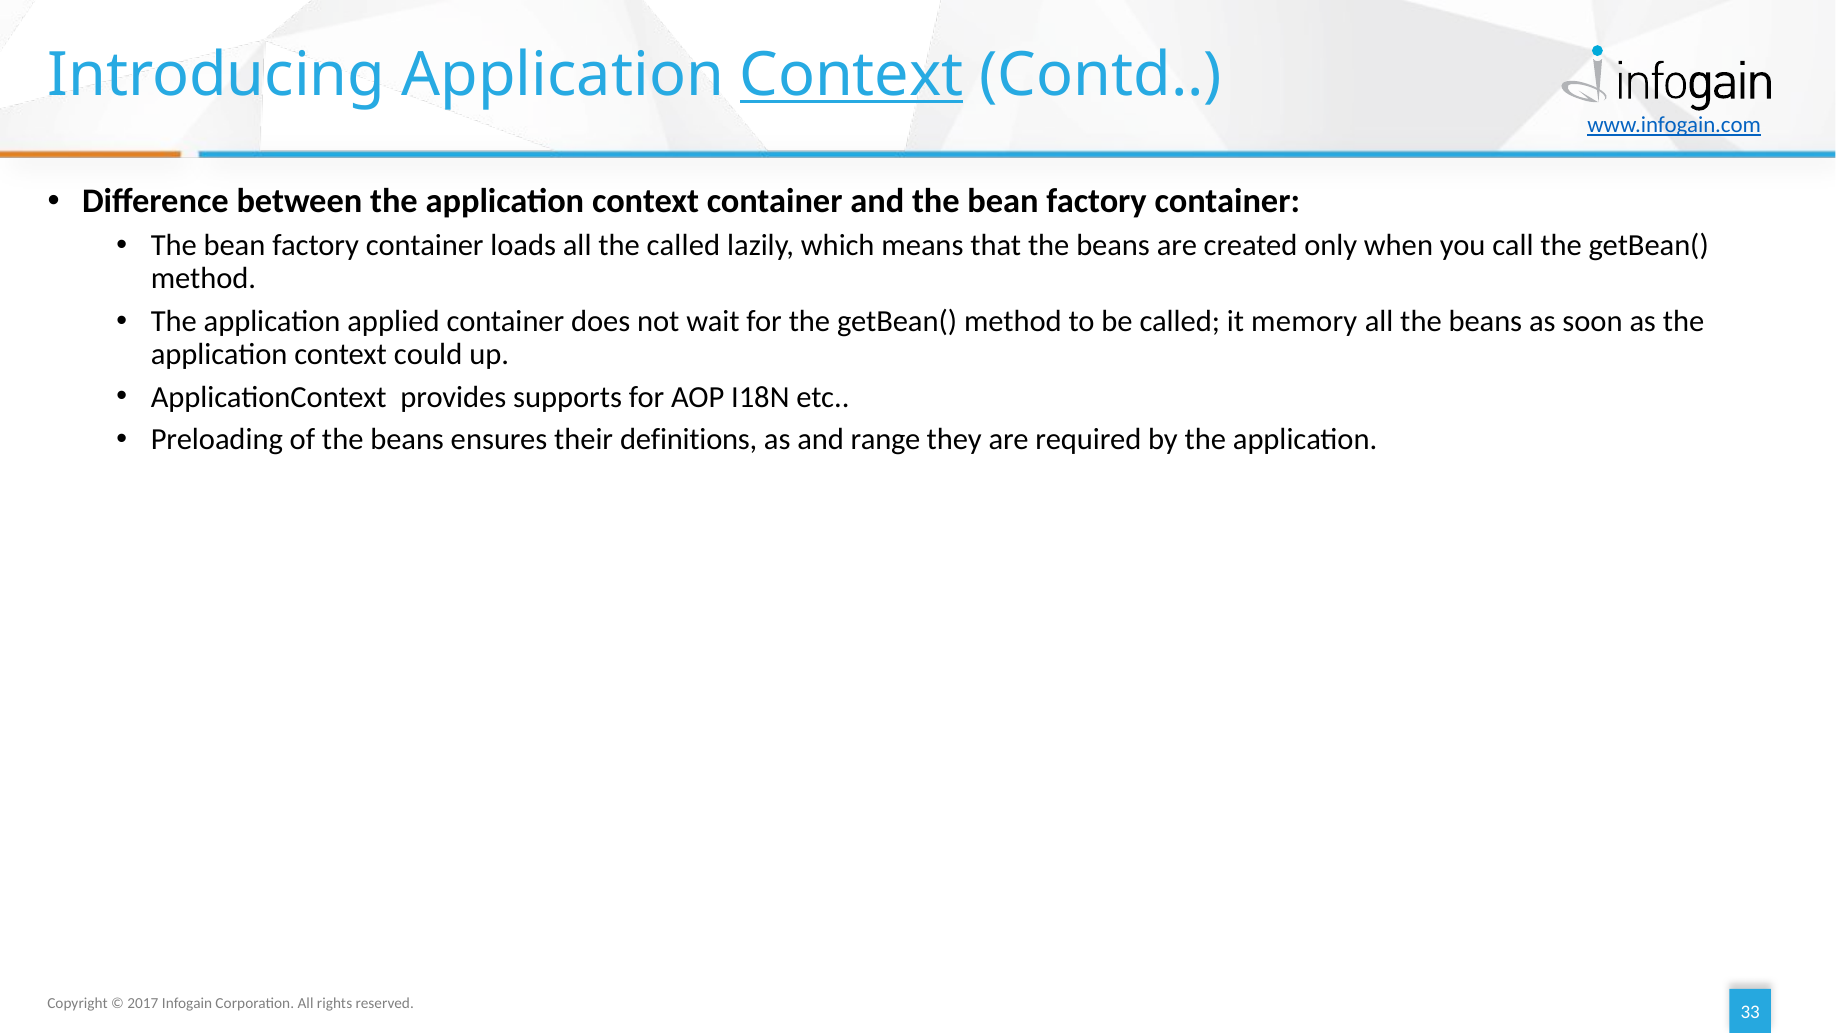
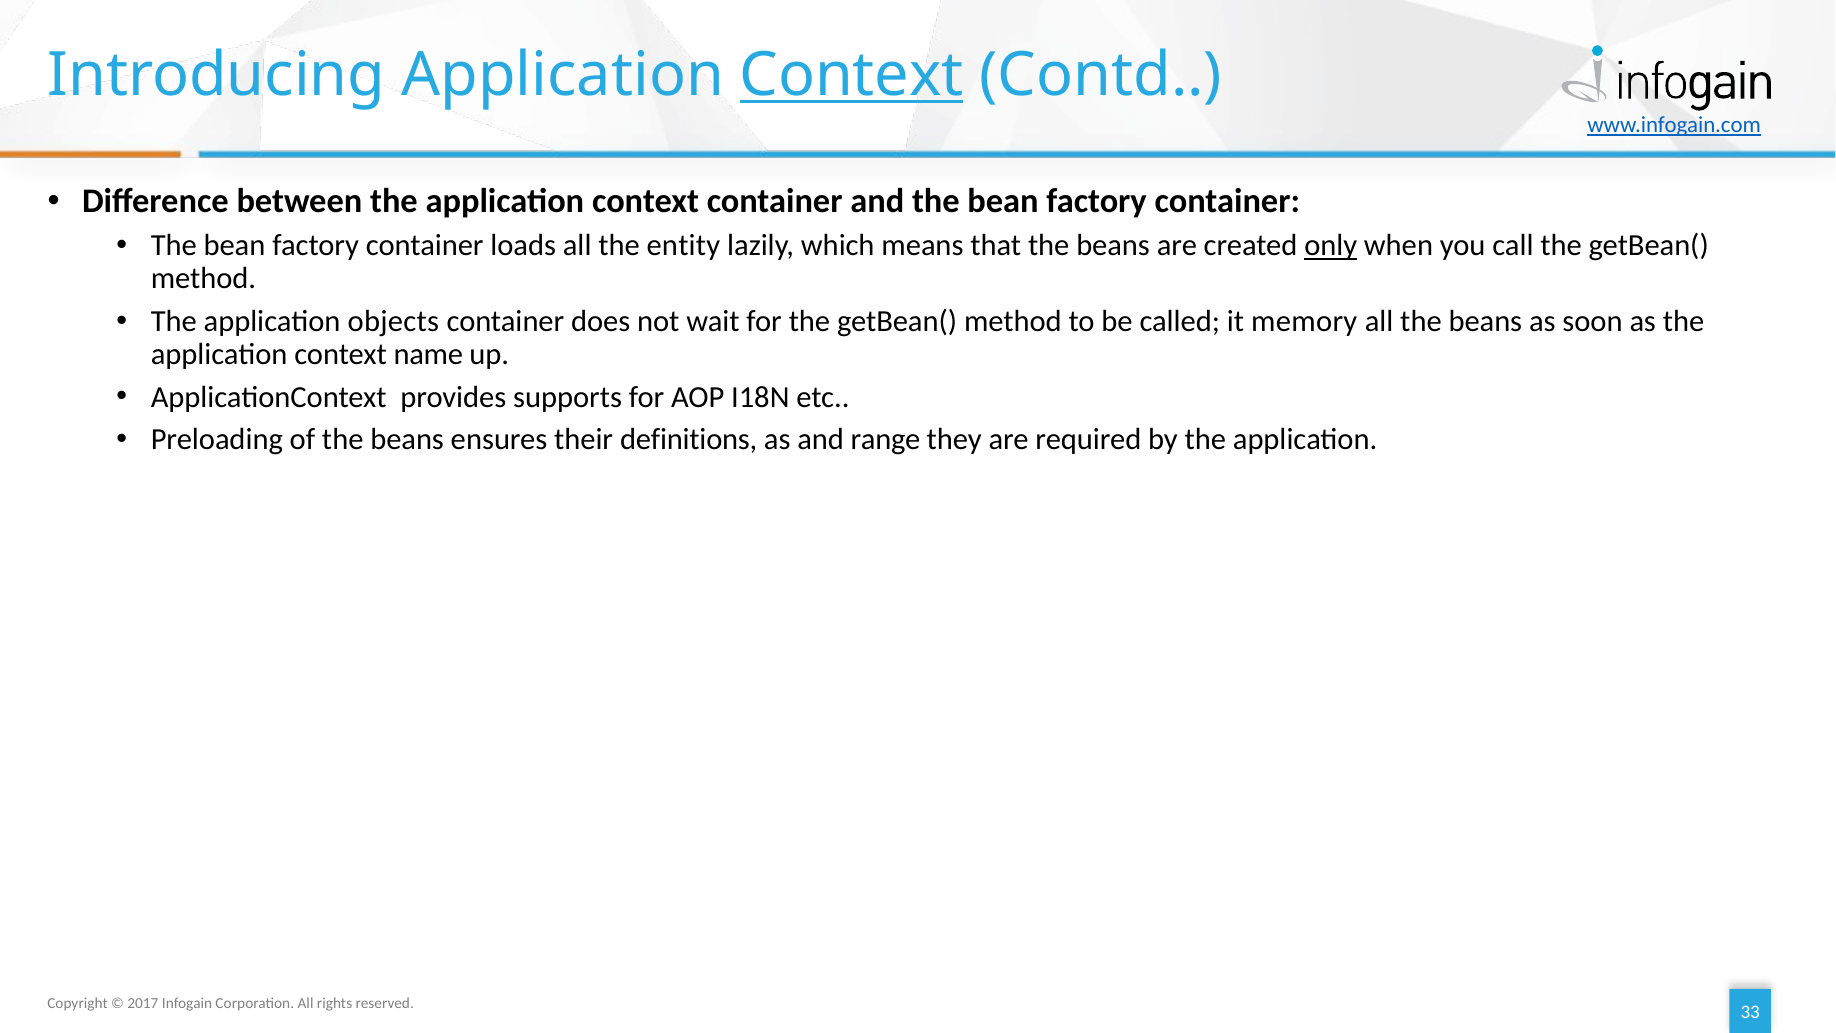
the called: called -> entity (683, 246)
only underline: none -> present (1331, 246)
applied: applied -> objects (393, 321)
could: could -> name (428, 354)
